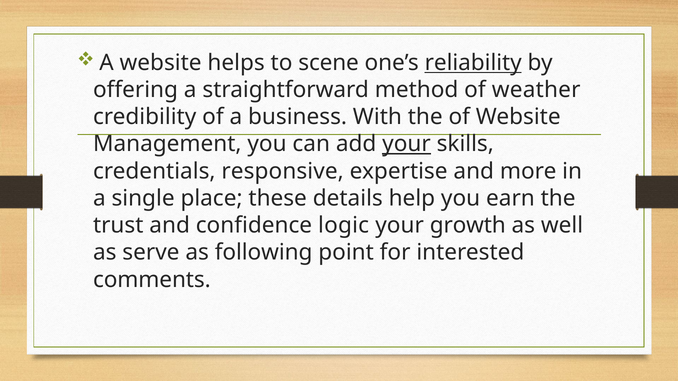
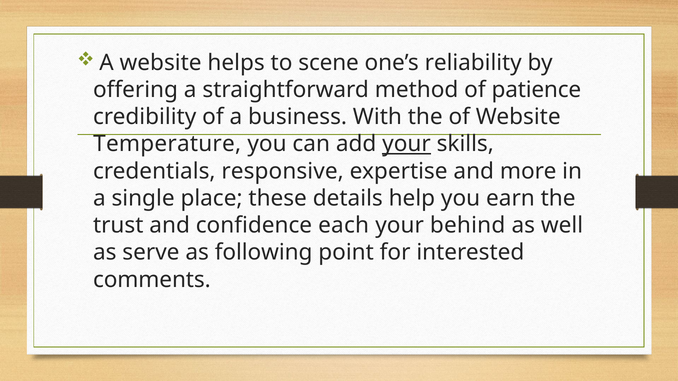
reliability underline: present -> none (473, 63)
weather: weather -> patience (536, 90)
Management: Management -> Temperature (167, 144)
logic: logic -> each (344, 226)
growth: growth -> behind (468, 226)
